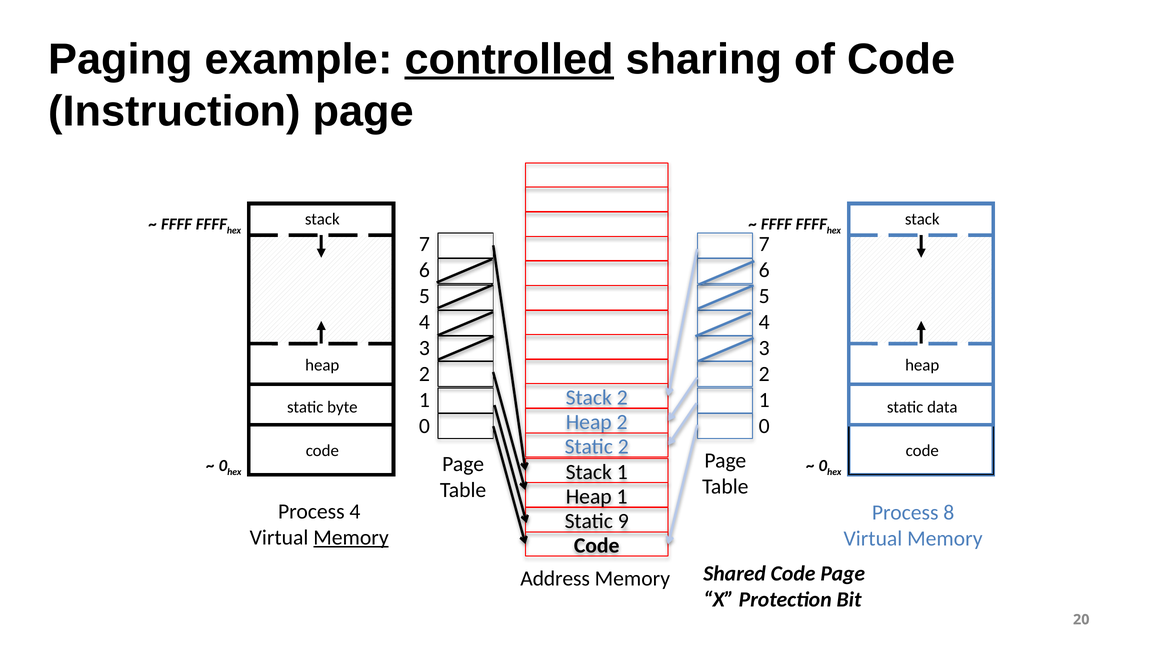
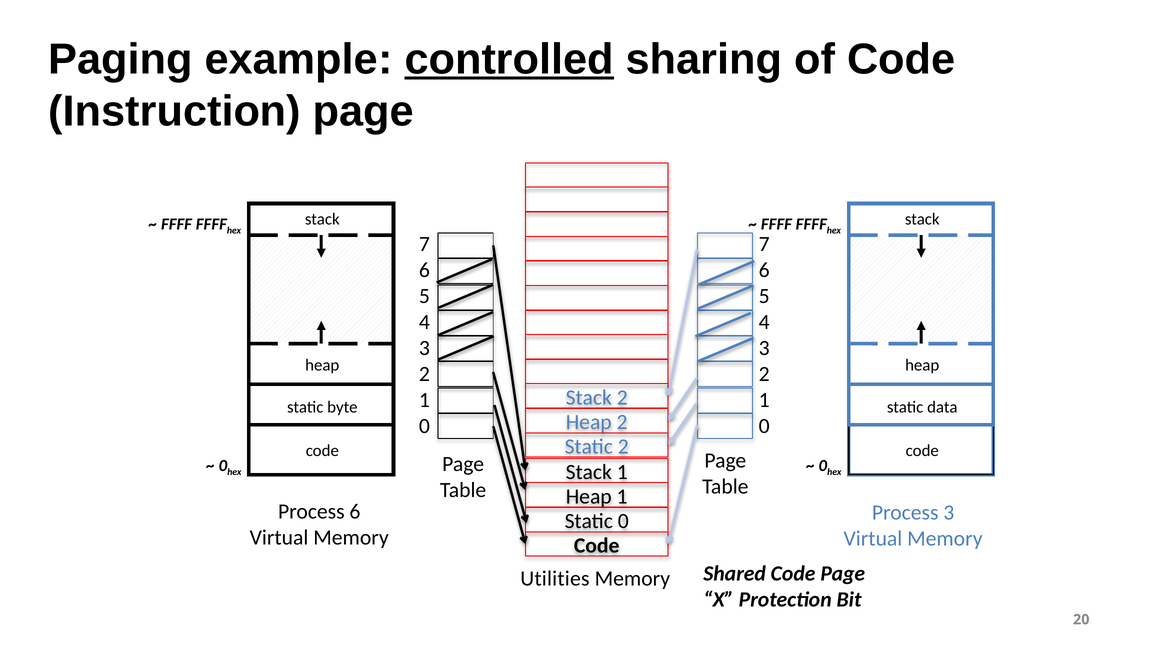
Process 4: 4 -> 6 (355, 512)
Process 8: 8 -> 3 (949, 513)
Static 9: 9 -> 0 (623, 521)
Memory underline: present -> none (351, 538)
Address: Address -> Utilities (555, 579)
